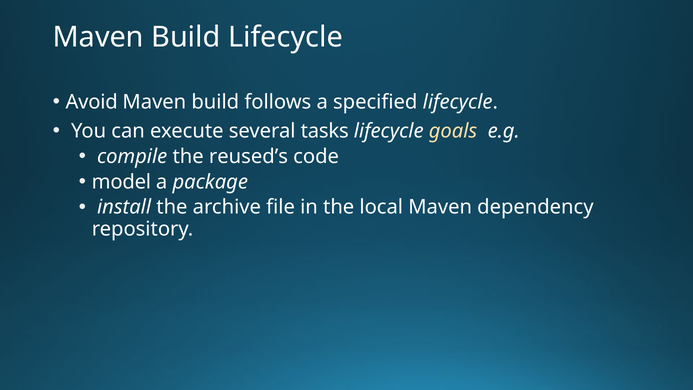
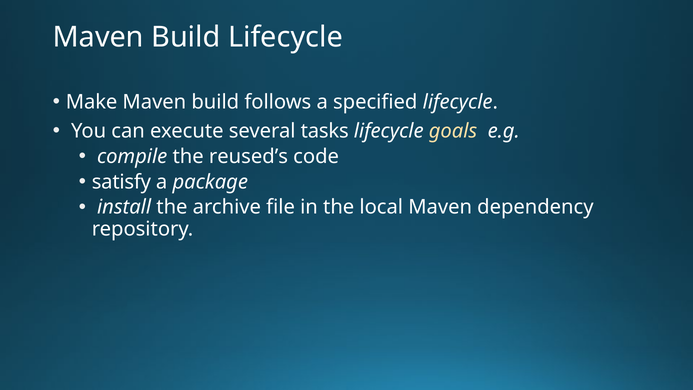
Avoid: Avoid -> Make (92, 102)
model: model -> satisfy (121, 182)
